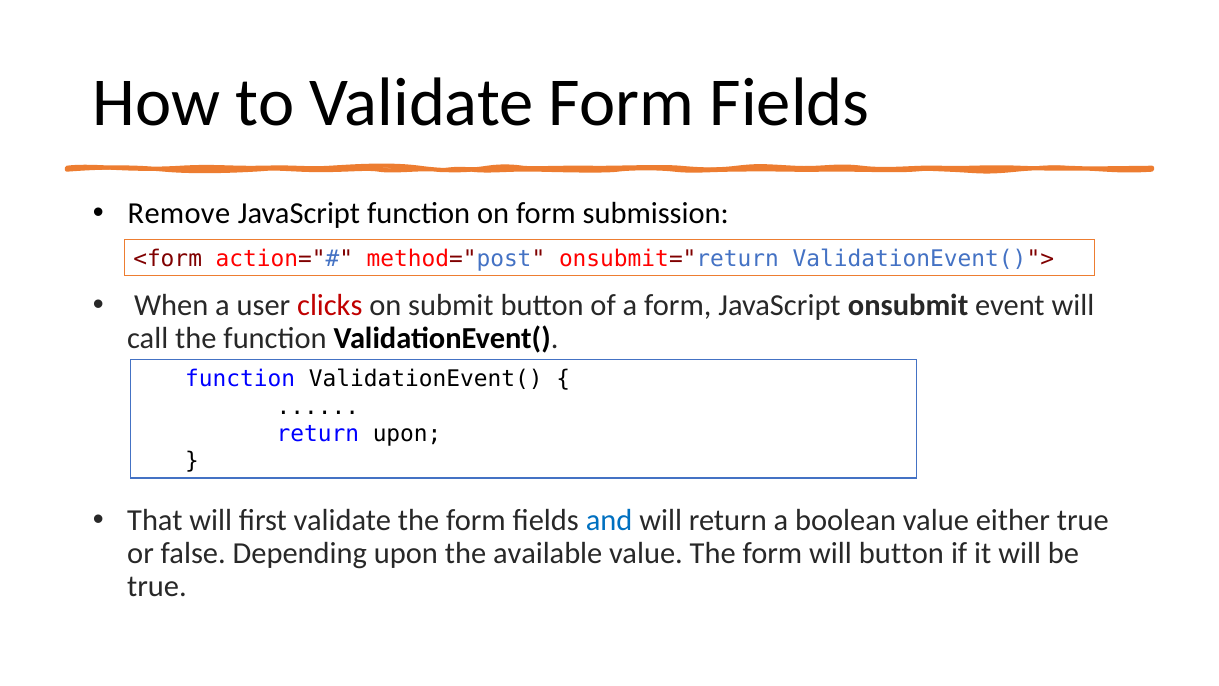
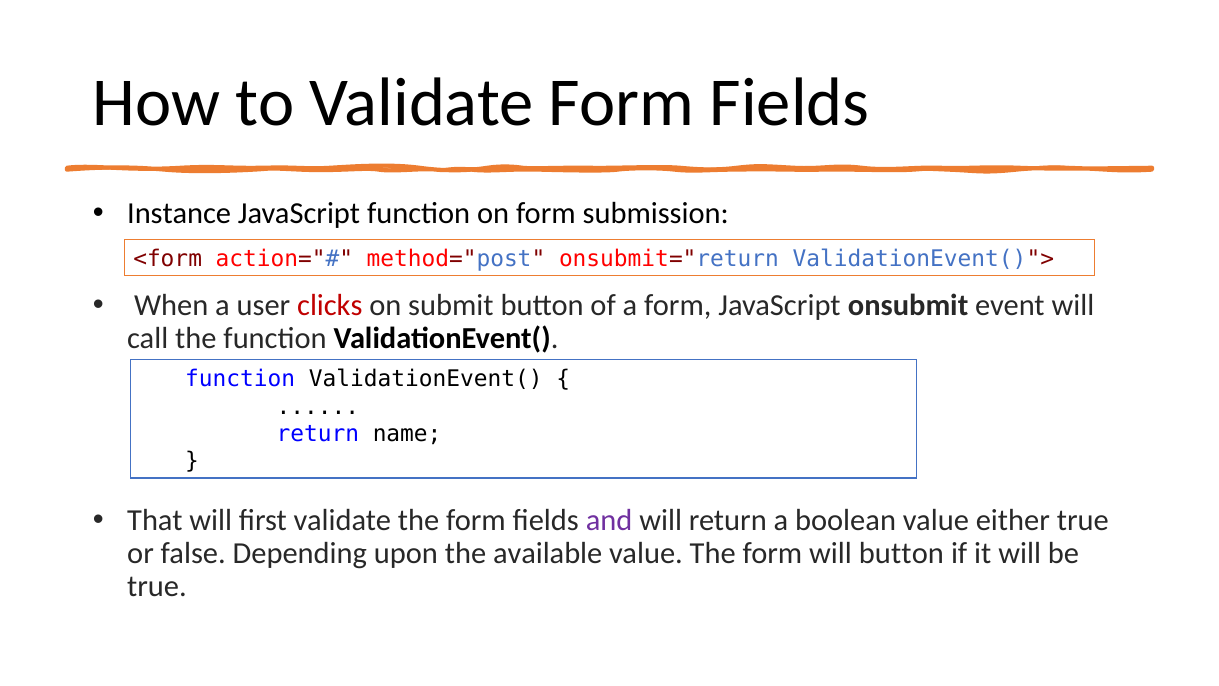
Remove: Remove -> Instance (179, 214)
return upon: upon -> name (407, 434)
and colour: blue -> purple (609, 520)
